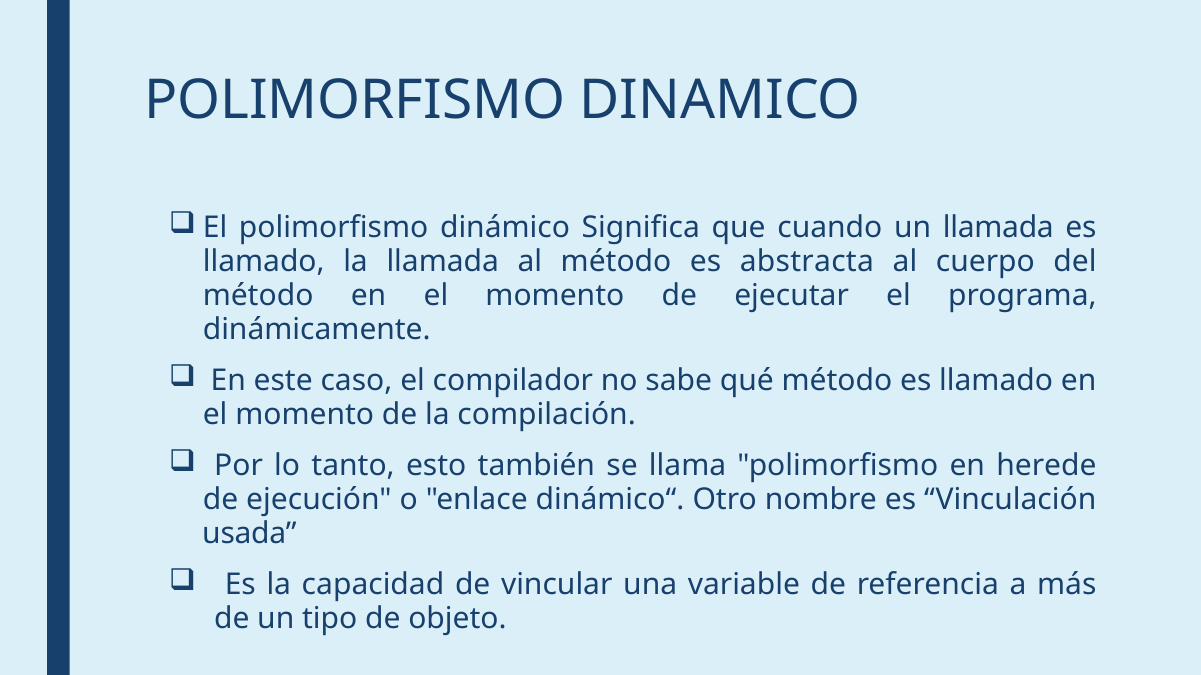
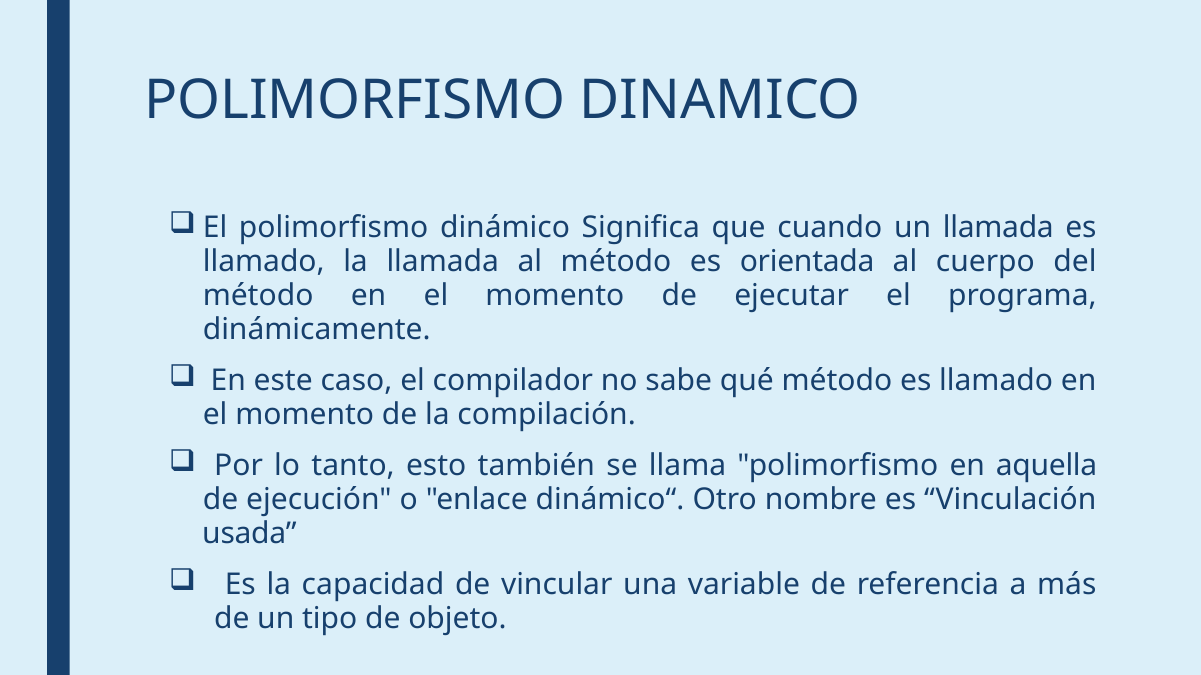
abstracta: abstracta -> orientada (807, 262)
herede: herede -> aquella (1047, 466)
